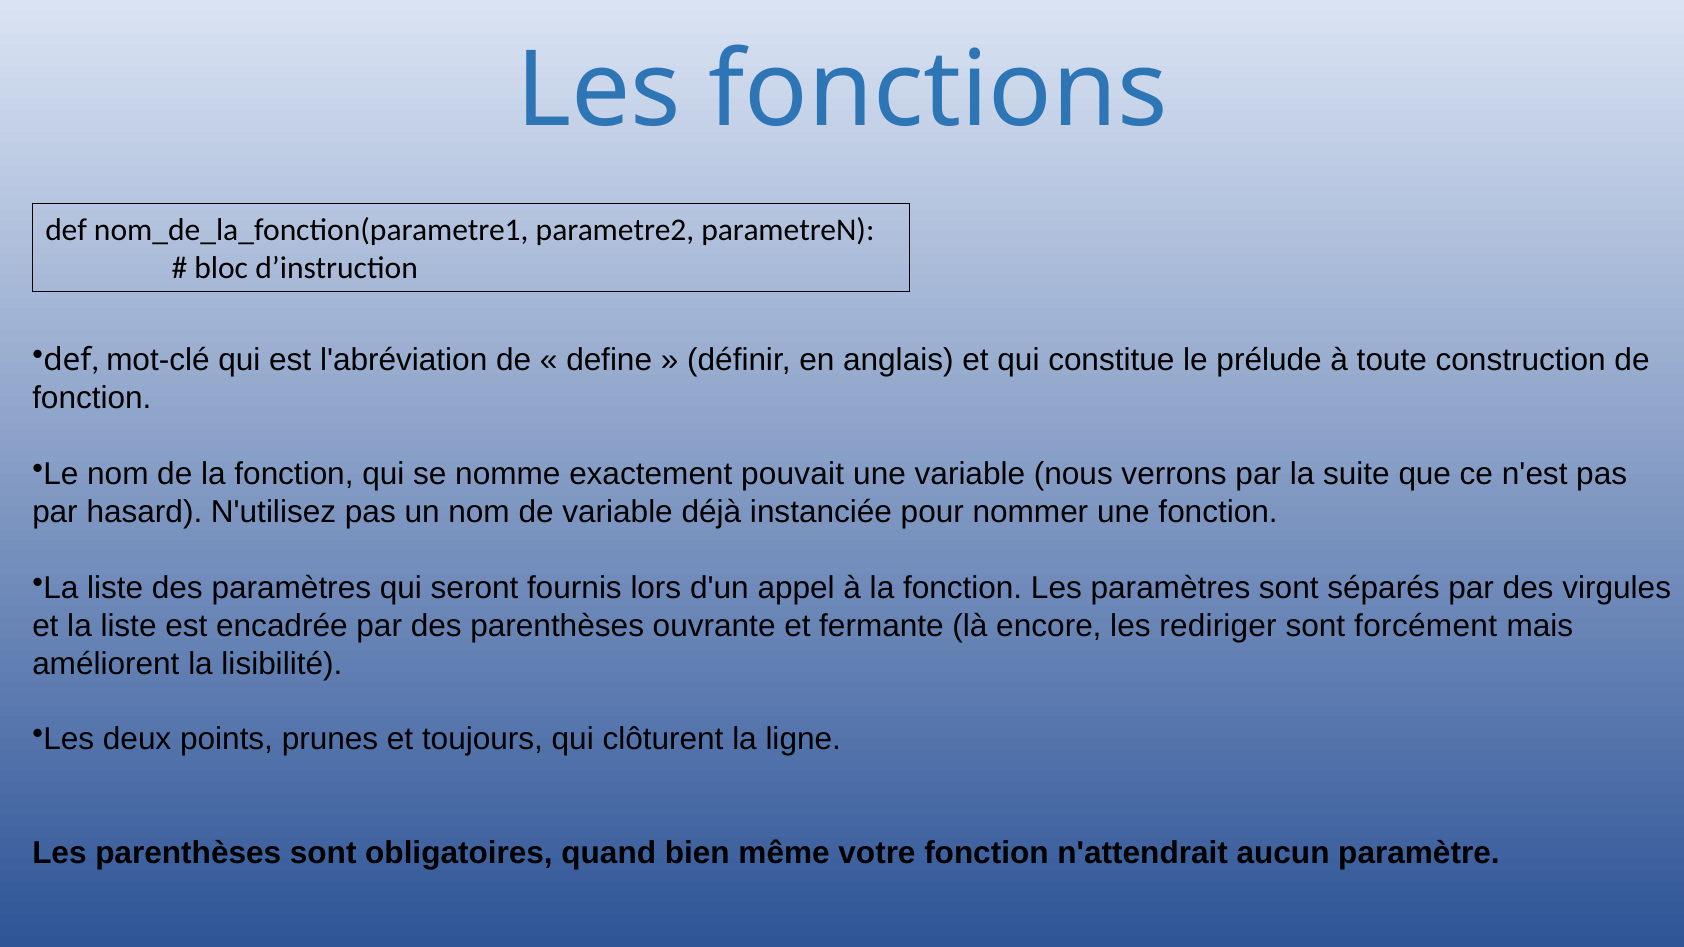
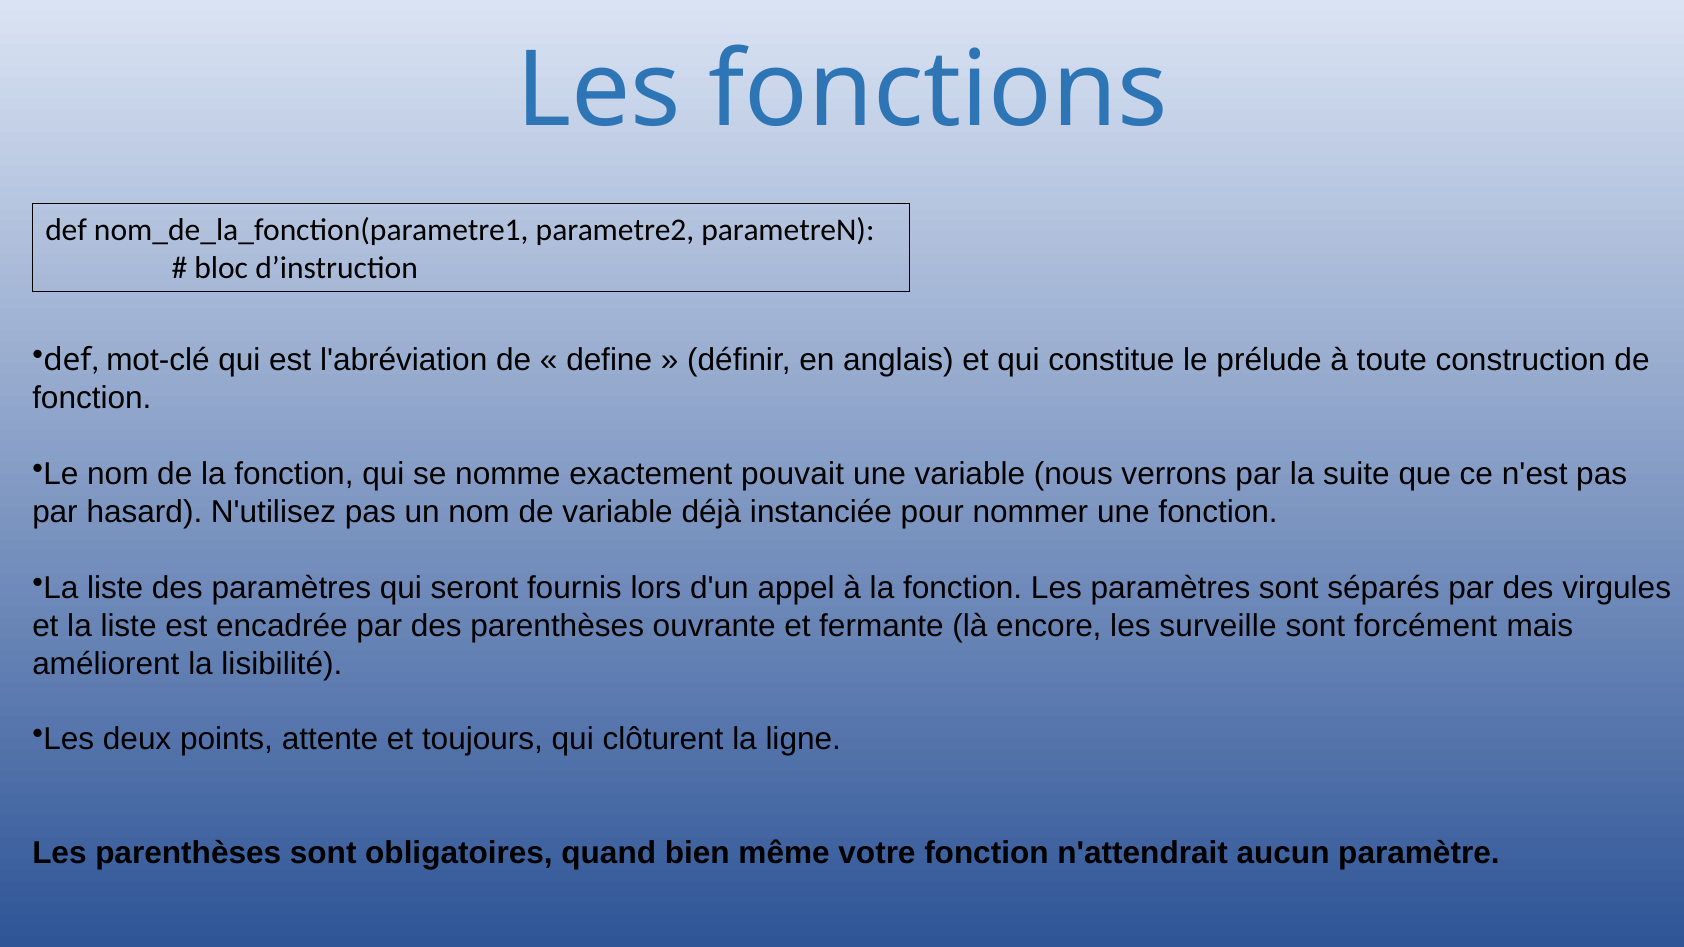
rediriger: rediriger -> surveille (1218, 626)
prunes: prunes -> attente (330, 740)
